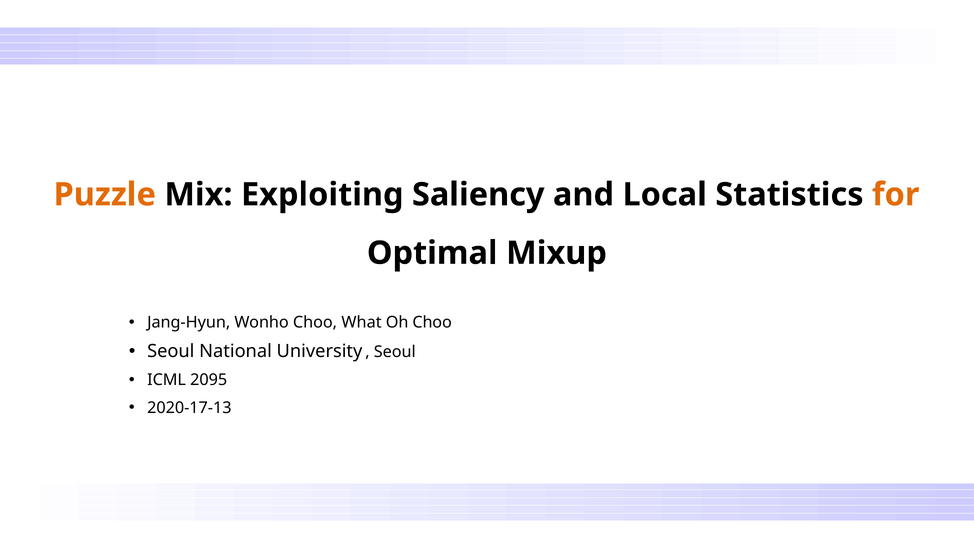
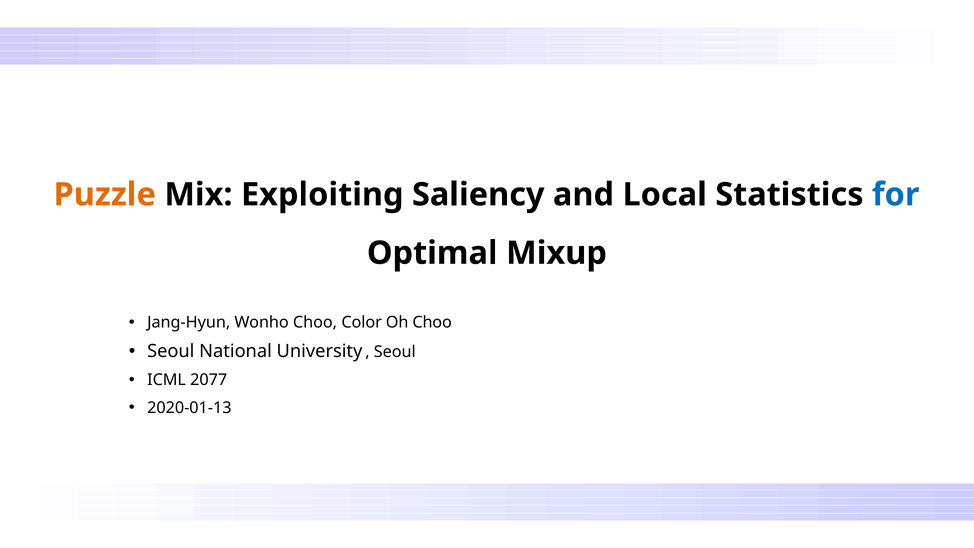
for colour: orange -> blue (896, 195)
What: What -> Color (362, 322)
2095: 2095 -> 2077 (209, 380)
2020-17-13: 2020-17-13 -> 2020-01-13 (189, 408)
